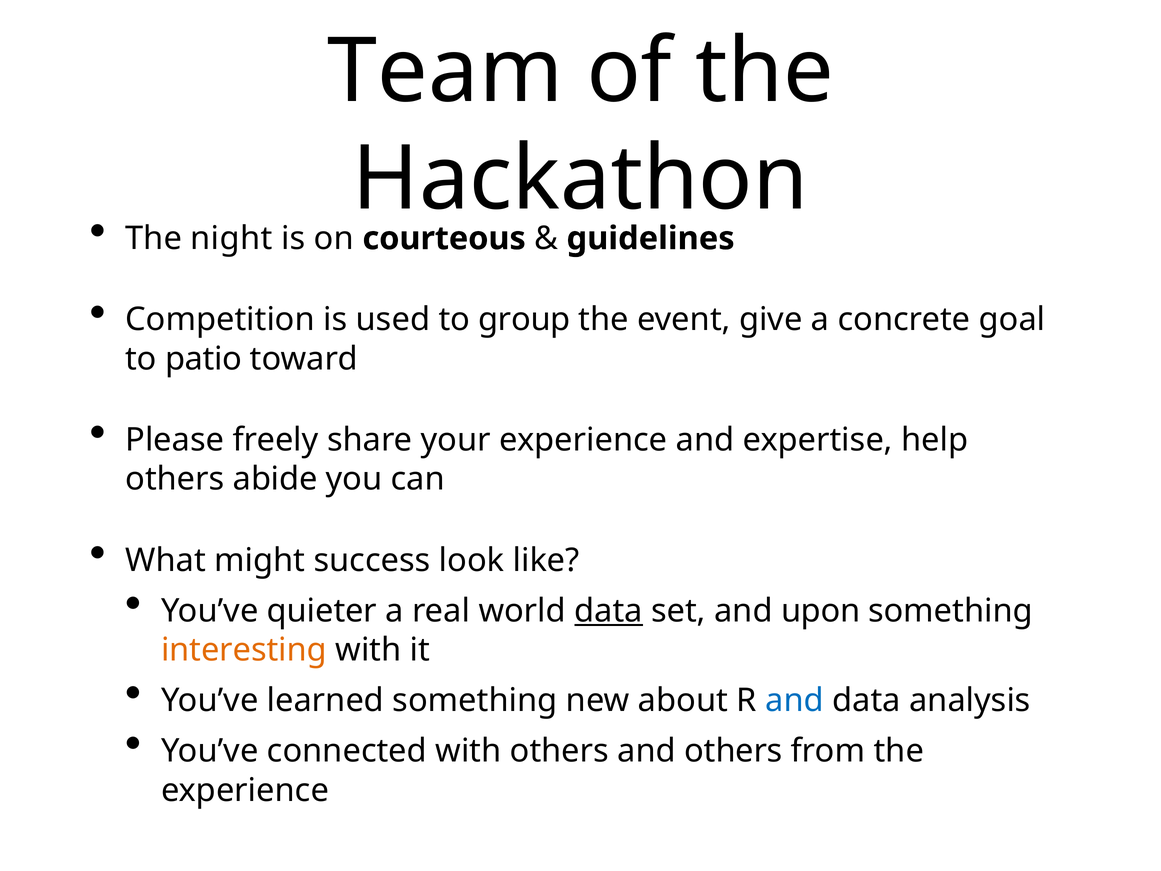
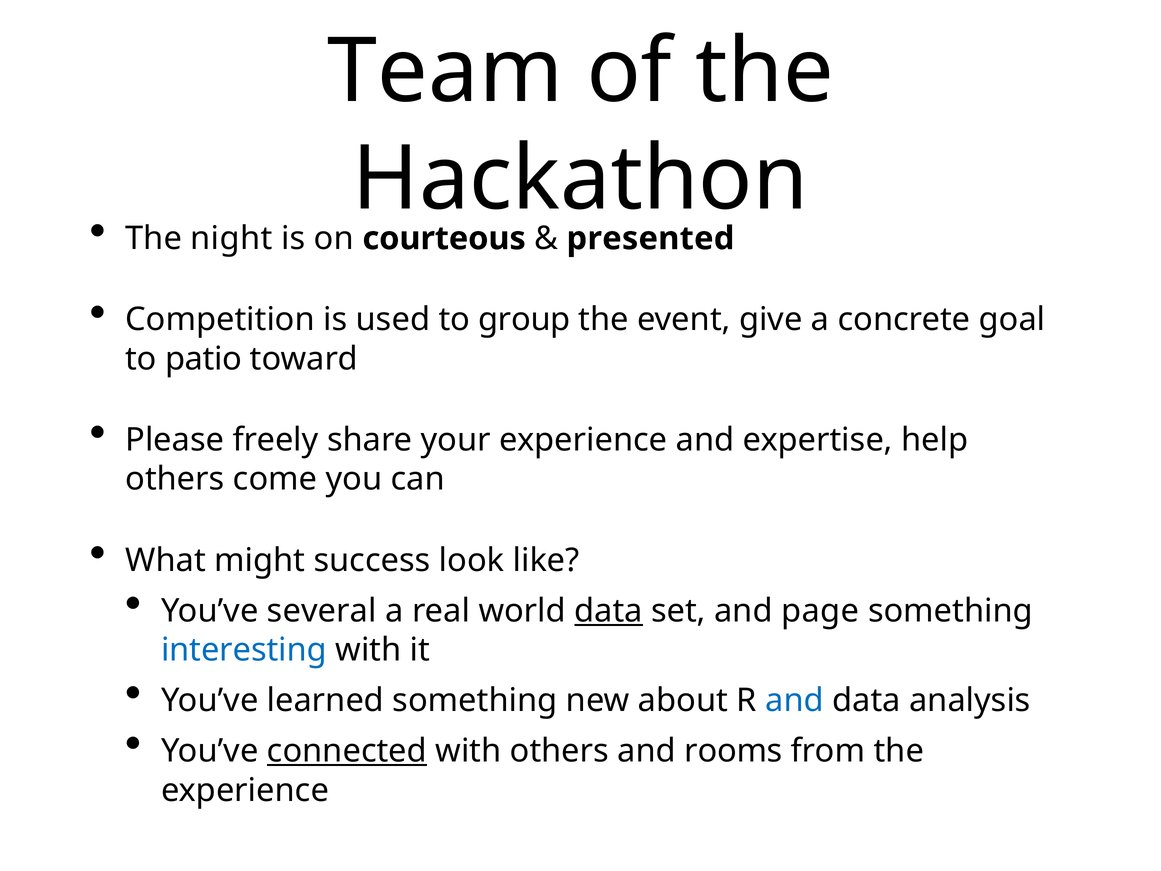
guidelines: guidelines -> presented (650, 238)
abide: abide -> come (275, 479)
quieter: quieter -> several (322, 611)
upon: upon -> page (820, 611)
interesting colour: orange -> blue (244, 650)
connected underline: none -> present (347, 751)
and others: others -> rooms (734, 751)
